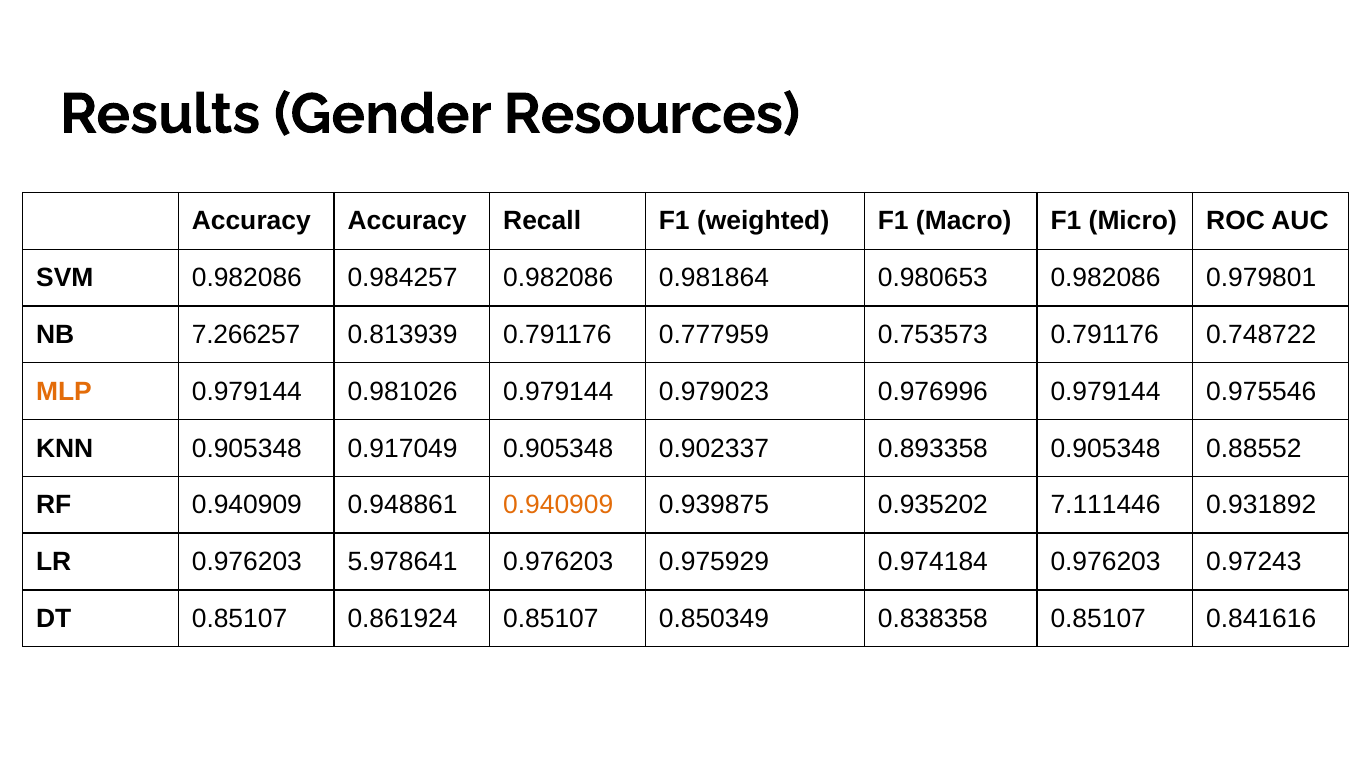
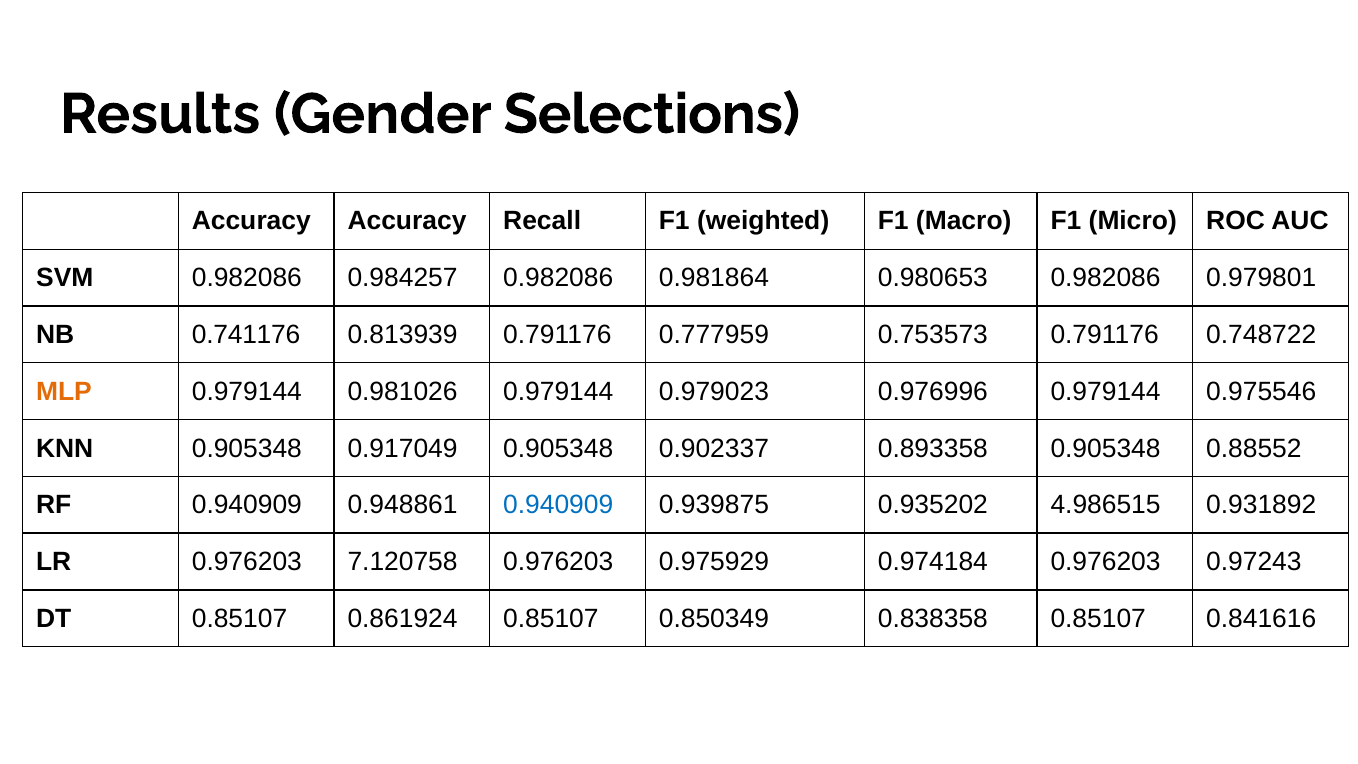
Resources: Resources -> Selections (652, 114)
7.266257: 7.266257 -> 0.741176 (246, 335)
0.940909 colour: orange -> blue (558, 505)
7.111446: 7.111446 -> 4.986515 (1106, 505)
5.978641: 5.978641 -> 7.120758 (403, 562)
